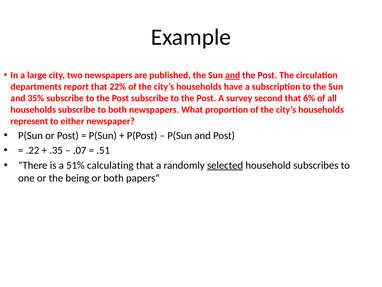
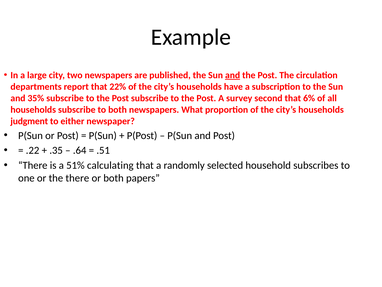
represent: represent -> judgment (29, 121)
.07: .07 -> .64 (80, 150)
selected underline: present -> none (225, 165)
the being: being -> there (77, 178)
